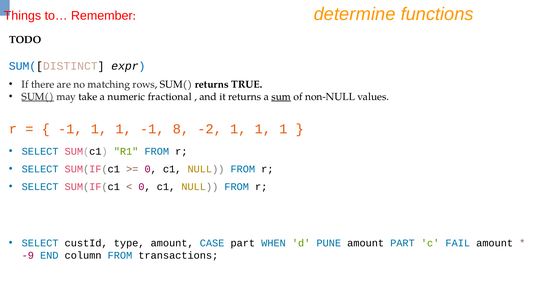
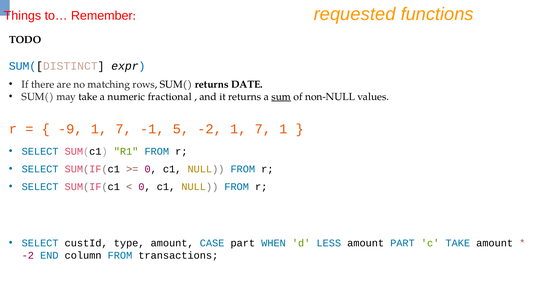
determine: determine -> requested (355, 14)
TRUE: TRUE -> DATE (247, 84)
SUM( underline: present -> none (38, 97)
-1: -1 -> -9 (70, 129)
1: 1 -> 7 (124, 129)
8: 8 -> 5 (181, 129)
-2 1 1: 1 -> 7 (263, 129)
PUNE: PUNE -> LESS (329, 243)
c FAIL: FAIL -> TAKE (458, 243)
-9: -9 -> -2 (28, 255)
